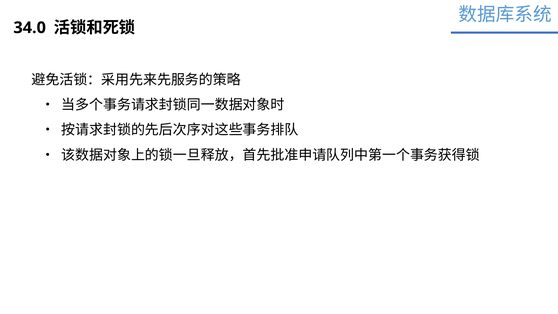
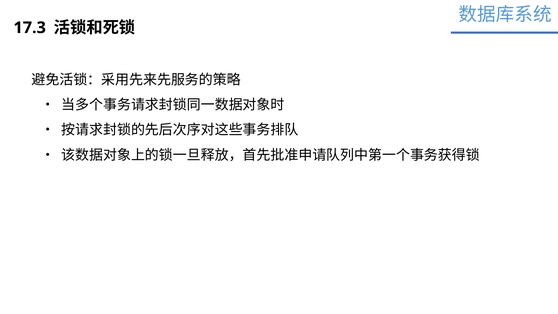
34.0: 34.0 -> 17.3 (30, 28)
